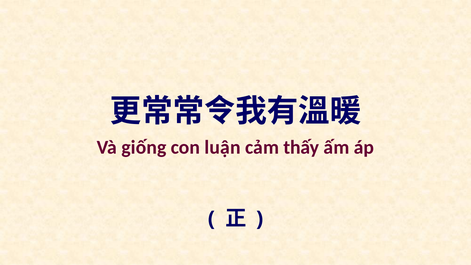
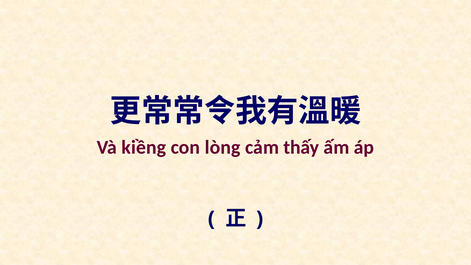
giống: giống -> kiềng (144, 147)
luận: luận -> lòng (223, 147)
